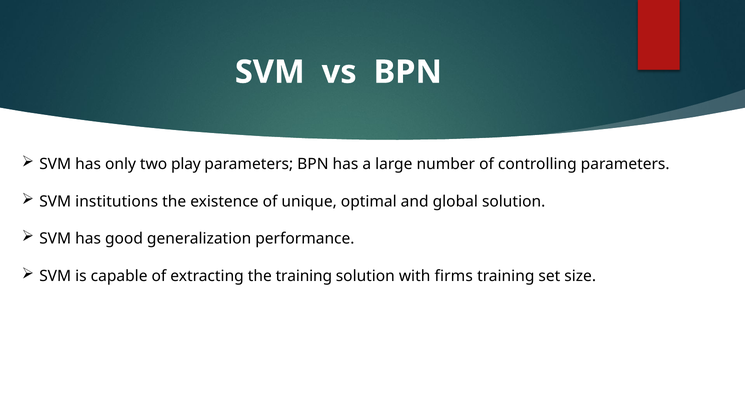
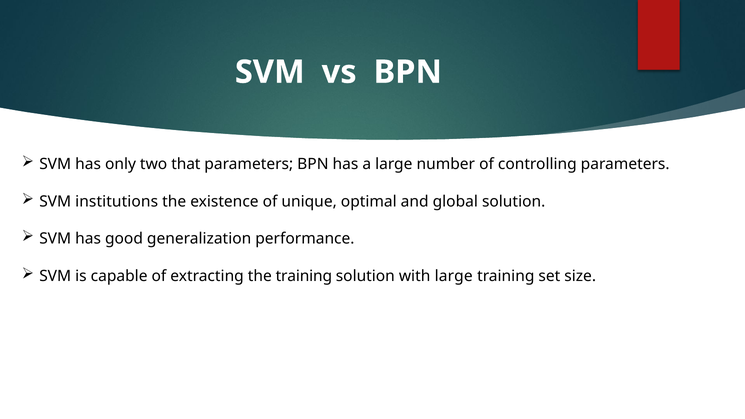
play: play -> that (186, 164)
with firms: firms -> large (454, 276)
